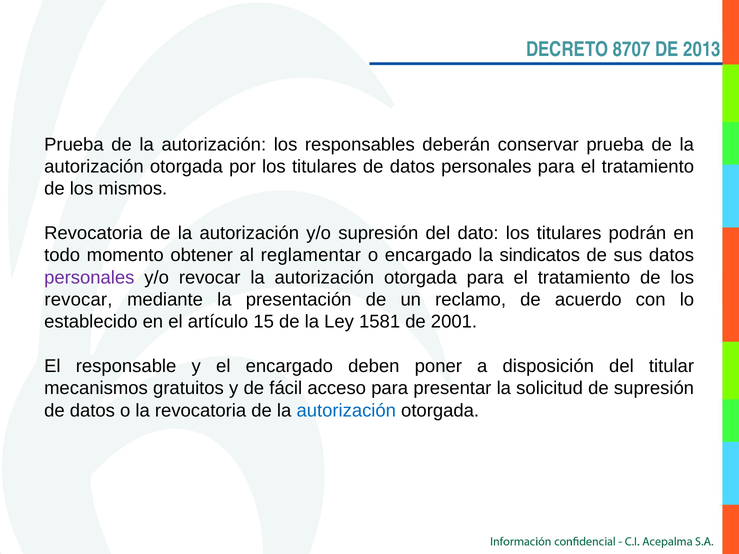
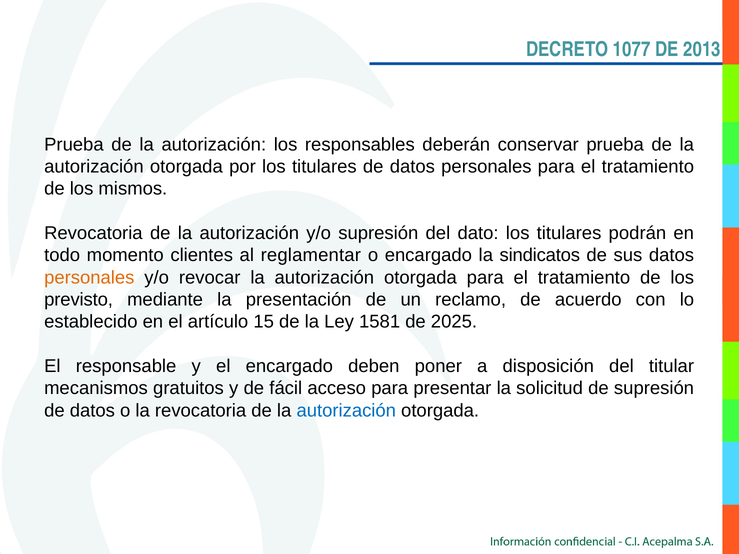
8707: 8707 -> 1077 (632, 49)
obtener: obtener -> clientes (202, 255)
personales colour: purple -> orange (89, 278)
revocar: revocar -> previsto (79, 300)
2001: 2001 -> 2025 (454, 322)
